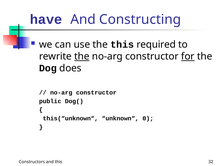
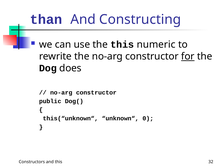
have: have -> than (46, 19)
required: required -> numeric (156, 45)
the underline: present -> none (82, 56)
